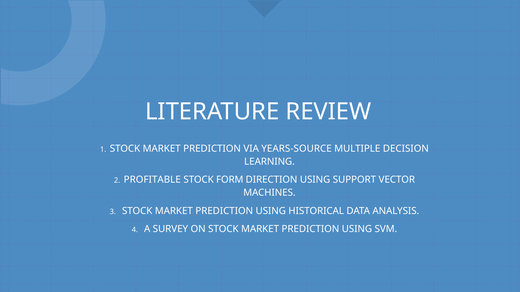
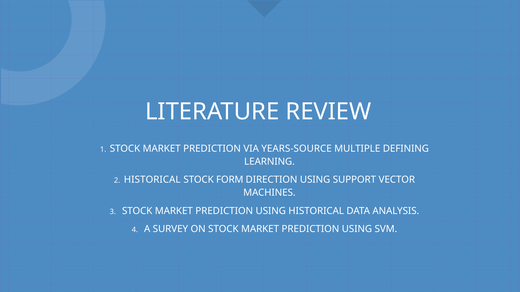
DECISION: DECISION -> DEFINING (406, 149)
PROFITABLE: PROFITABLE -> HISTORICAL (152, 180)
